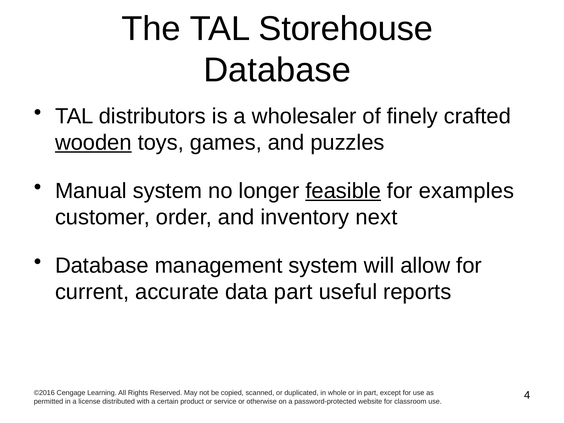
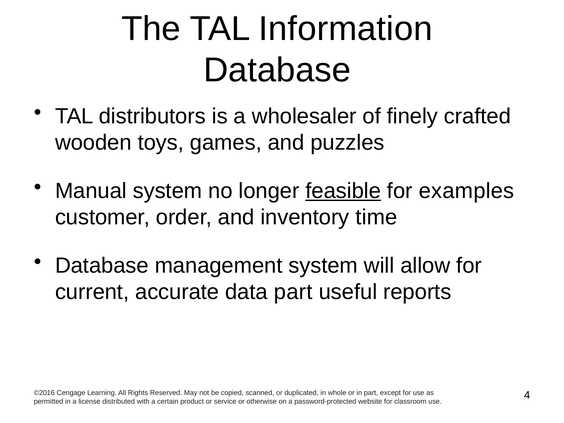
Storehouse: Storehouse -> Information (346, 29)
wooden underline: present -> none (93, 143)
next: next -> time (376, 217)
